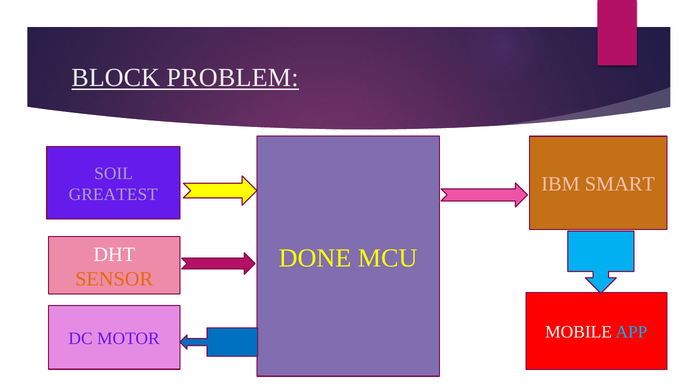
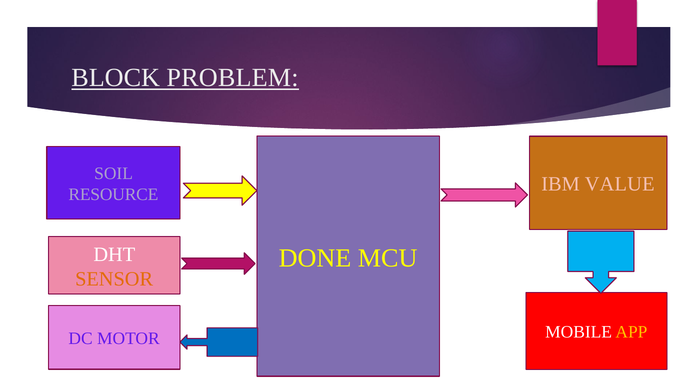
SMART: SMART -> VALUE (620, 185)
GREATEST: GREATEST -> RESOURCE (113, 195)
APP colour: light blue -> yellow (631, 333)
